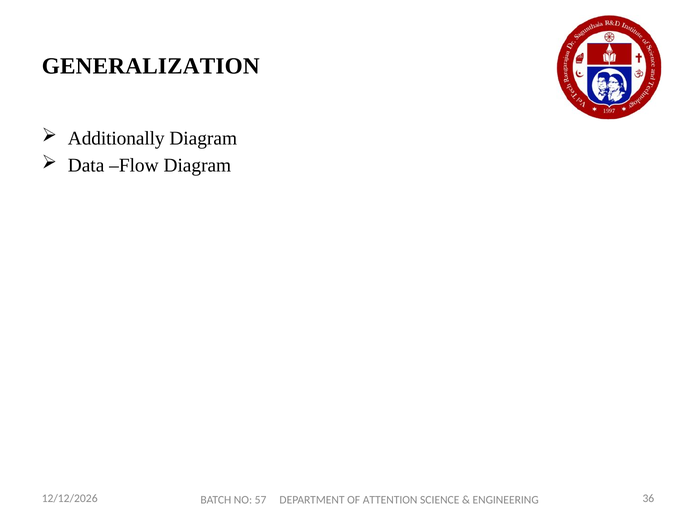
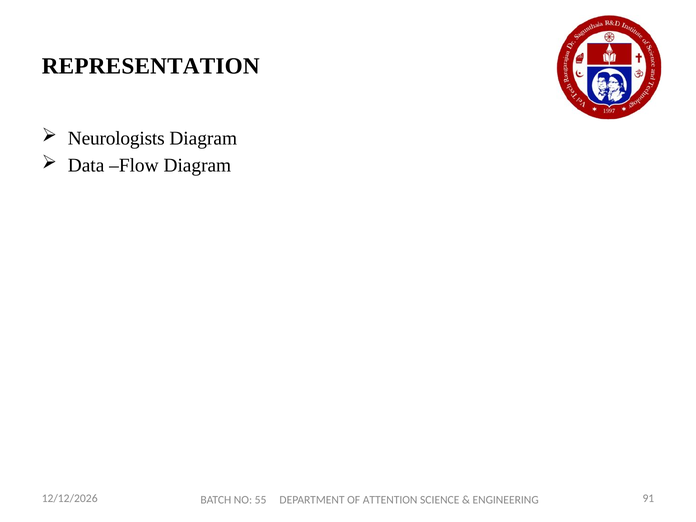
GENERALIZATION: GENERALIZATION -> REPRESENTATION (151, 66)
Additionally: Additionally -> Neurologists (116, 138)
36: 36 -> 91 (648, 498)
57: 57 -> 55 (261, 500)
